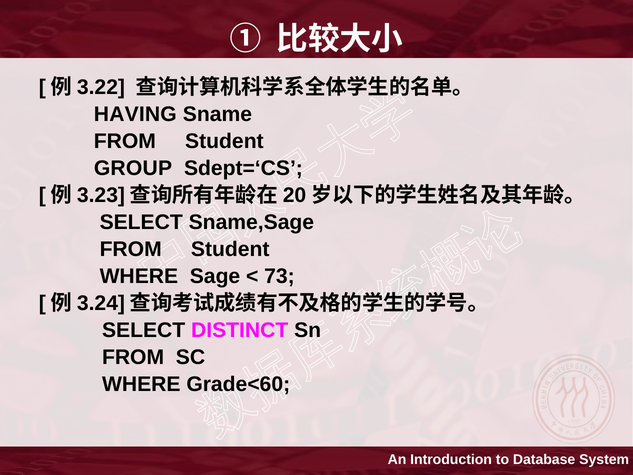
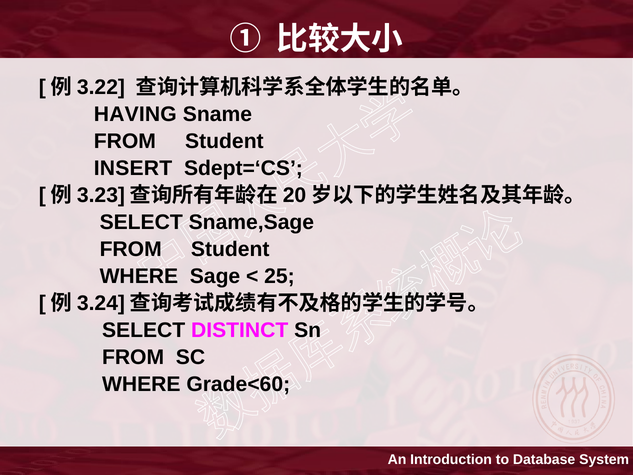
GROUP: GROUP -> INSERT (133, 168)
73: 73 -> 25 (279, 276)
